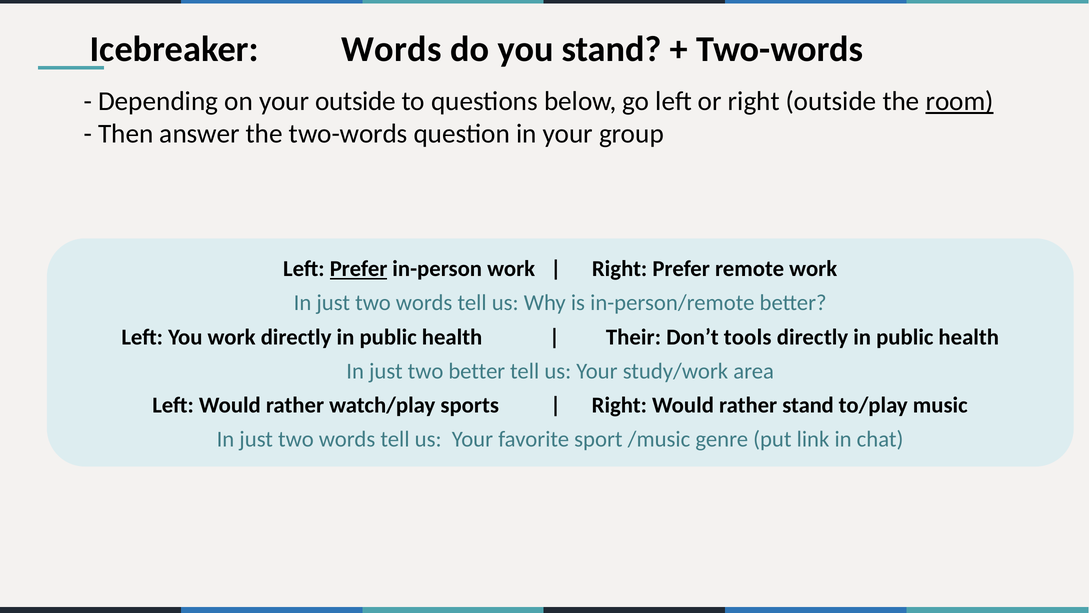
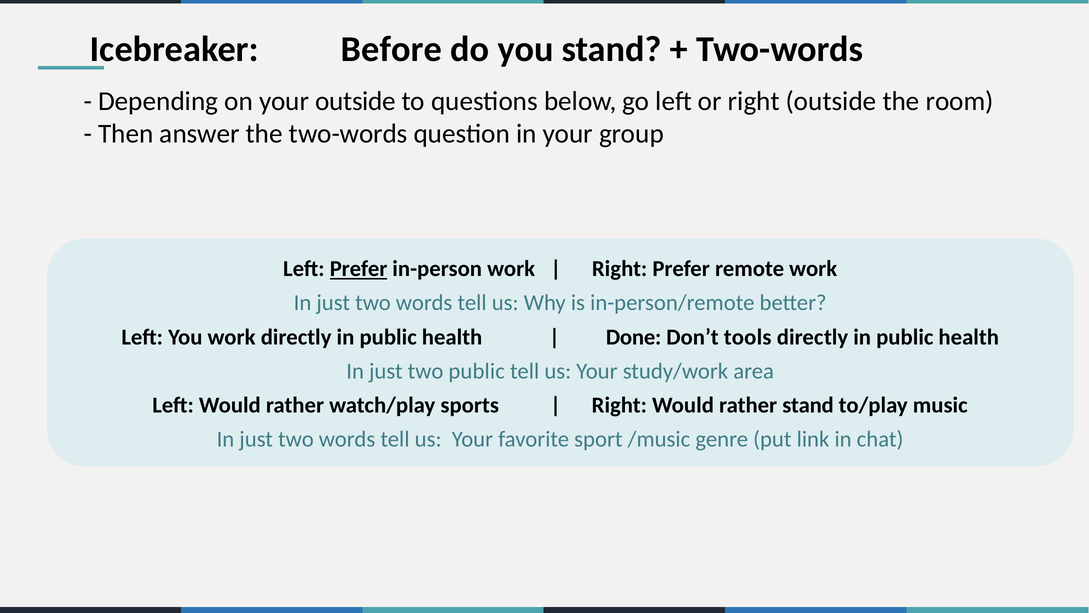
Words: Words -> Before (391, 49)
room underline: present -> none (960, 101)
Their: Their -> Done (634, 337)
two better: better -> public (477, 371)
